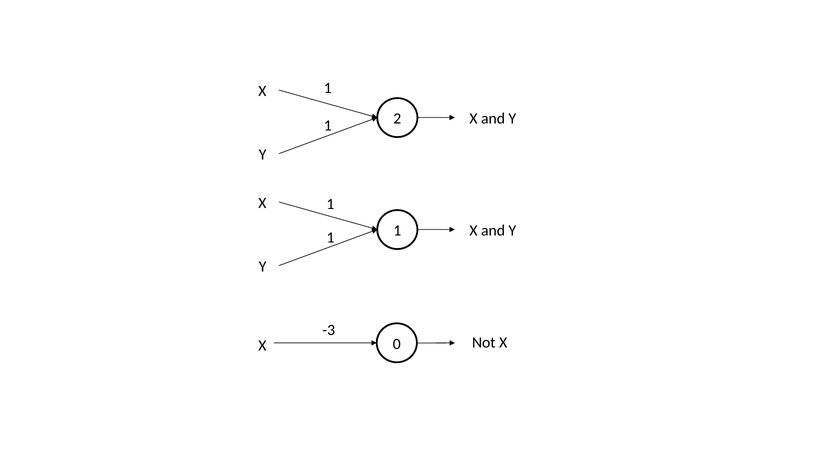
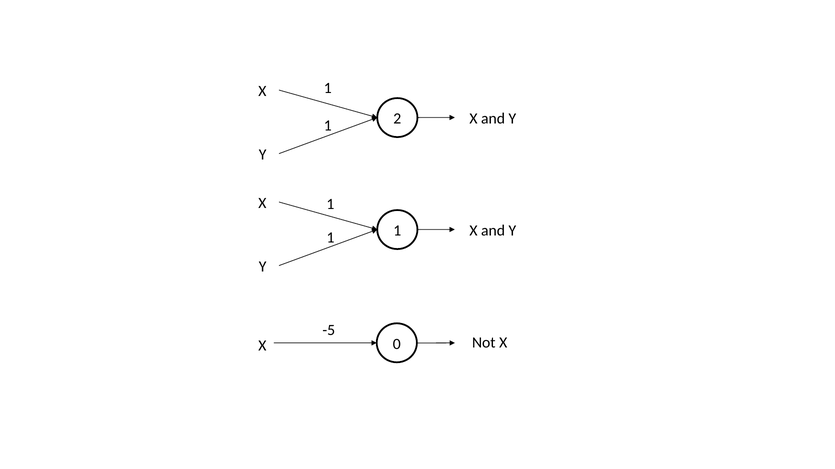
-3: -3 -> -5 (329, 331)
